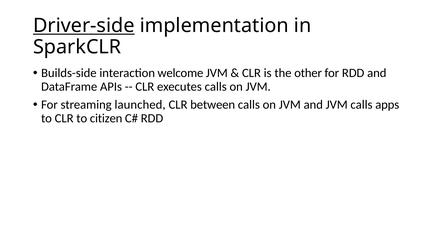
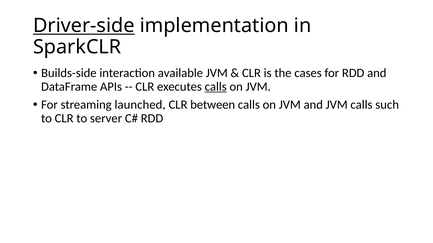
welcome: welcome -> available (180, 73)
other: other -> cases (308, 73)
calls underline: none -> present (216, 87)
apps: apps -> such (387, 105)
citizen: citizen -> server (106, 119)
